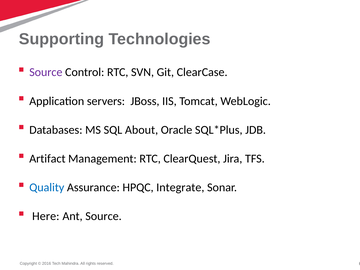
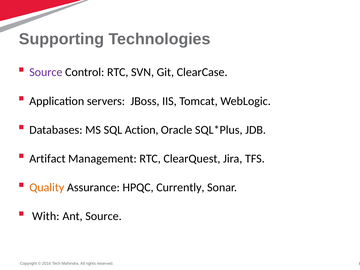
About: About -> Action (142, 130)
Quality colour: blue -> orange (47, 187)
Integrate: Integrate -> Currently (180, 187)
Here: Here -> With (46, 216)
